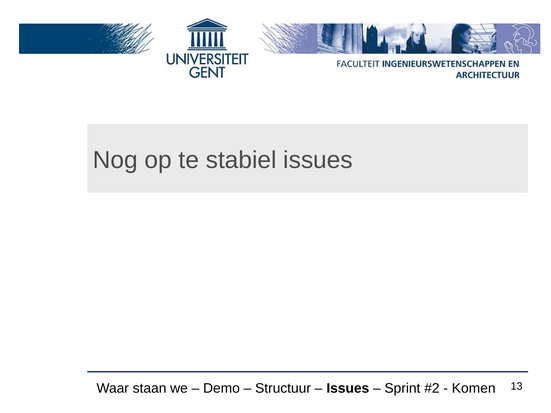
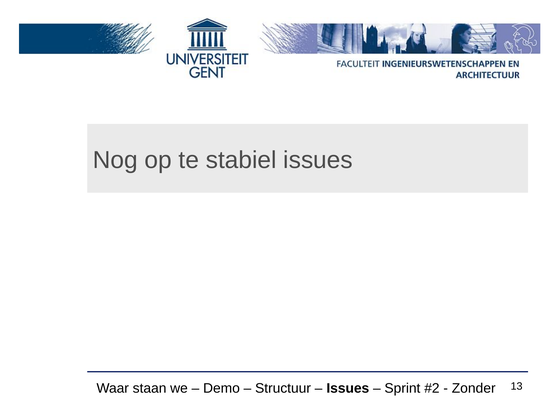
Komen: Komen -> Zonder (474, 388)
